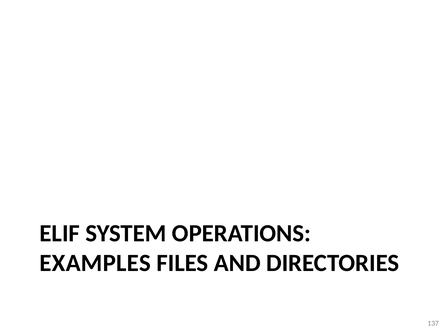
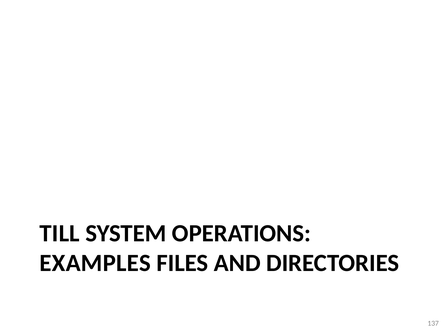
ELIF: ELIF -> TILL (60, 233)
